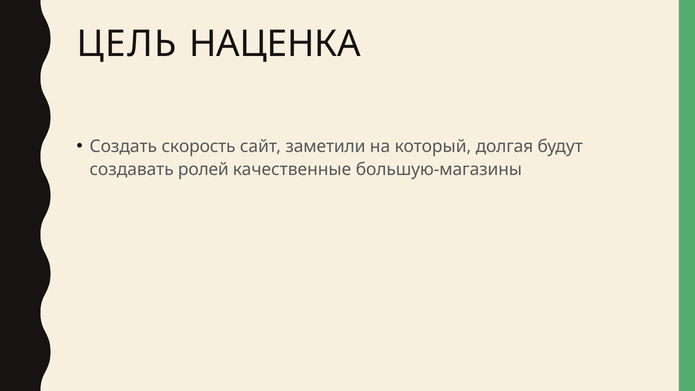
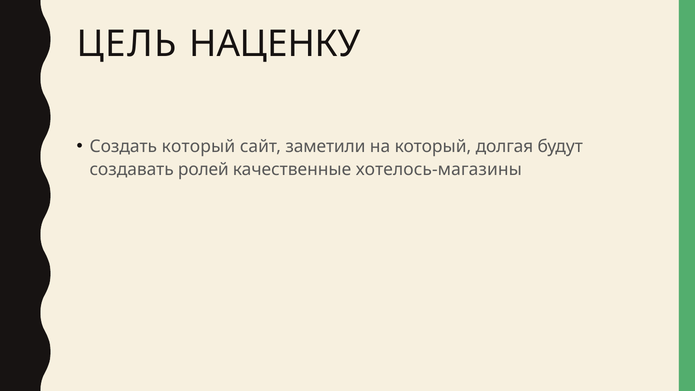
НАЦЕНКА: НАЦЕНКА -> НАЦЕНКУ (275, 44)
Создать скорость: скорость -> который (198, 147)
большую-магазины: большую-магазины -> хотелось-магазины (439, 170)
